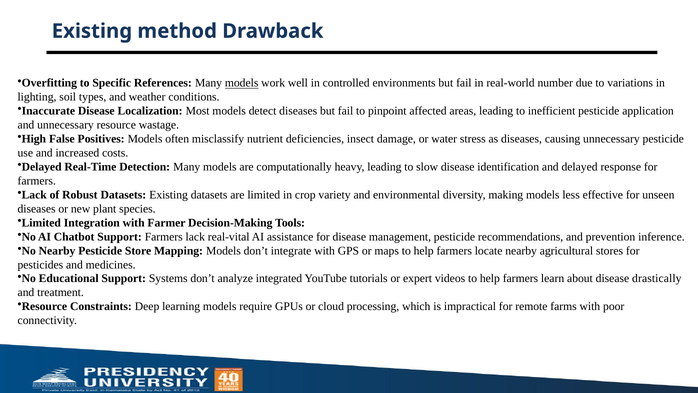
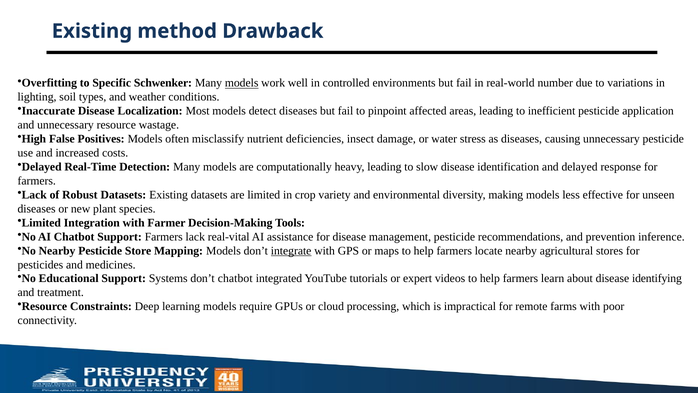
References: References -> Schwenker (163, 83)
integrate underline: none -> present (291, 250)
don’t analyze: analyze -> chatbot (235, 278)
drastically: drastically -> identifying (657, 278)
